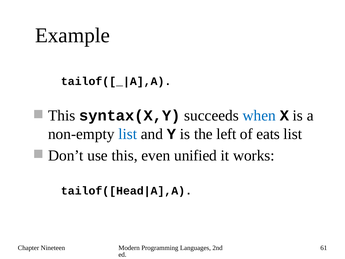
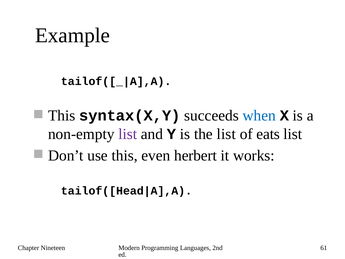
list colour: blue -> purple (128, 134)
the left: left -> list (226, 134)
unified: unified -> herbert (196, 155)
